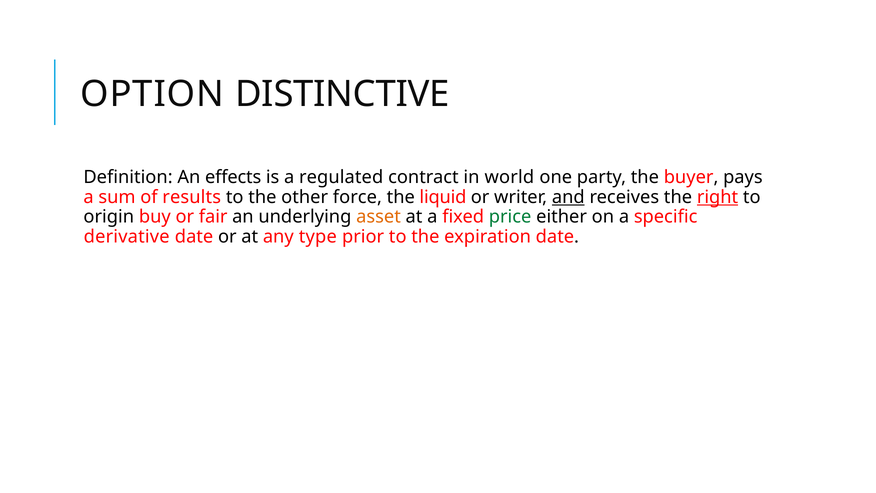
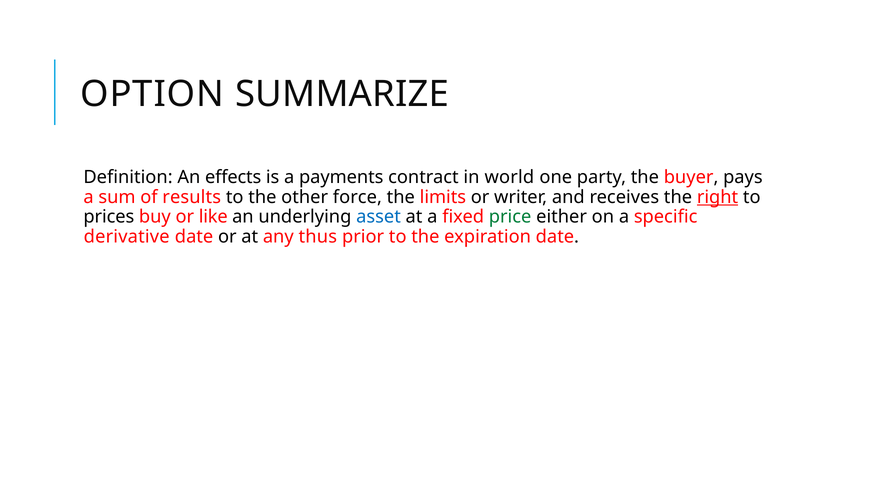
DISTINCTIVE: DISTINCTIVE -> SUMMARIZE (342, 94)
regulated: regulated -> payments (341, 177)
liquid: liquid -> limits (443, 197)
and underline: present -> none (568, 197)
origin: origin -> prices (109, 217)
fair: fair -> like (213, 217)
asset colour: orange -> blue (379, 217)
type: type -> thus (318, 237)
